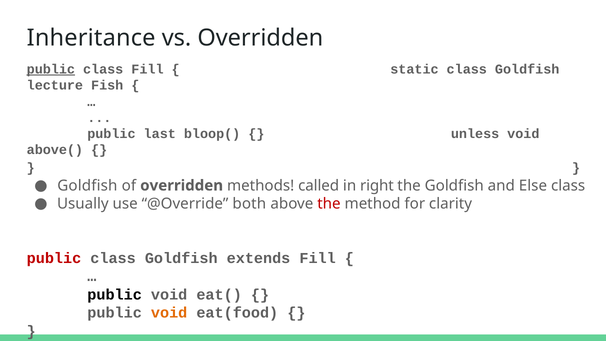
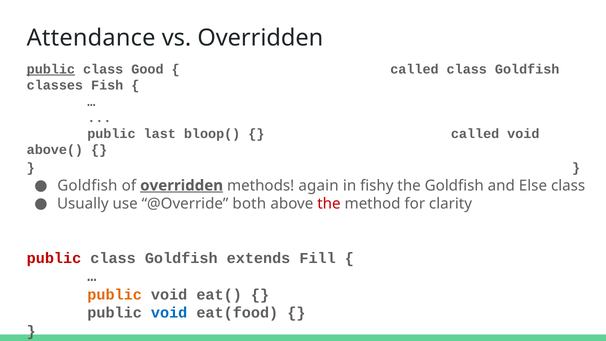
Inheritance: Inheritance -> Attendance (91, 38)
class Fill: Fill -> Good (147, 69)
static: static -> called (414, 69)
lecture: lecture -> classes (55, 85)
unless: unless -> called (475, 134)
overridden underline: none -> present (182, 185)
called: called -> again (319, 185)
right: right -> fishy (377, 185)
public colour: black -> orange (115, 295)
void colour: orange -> blue (169, 313)
